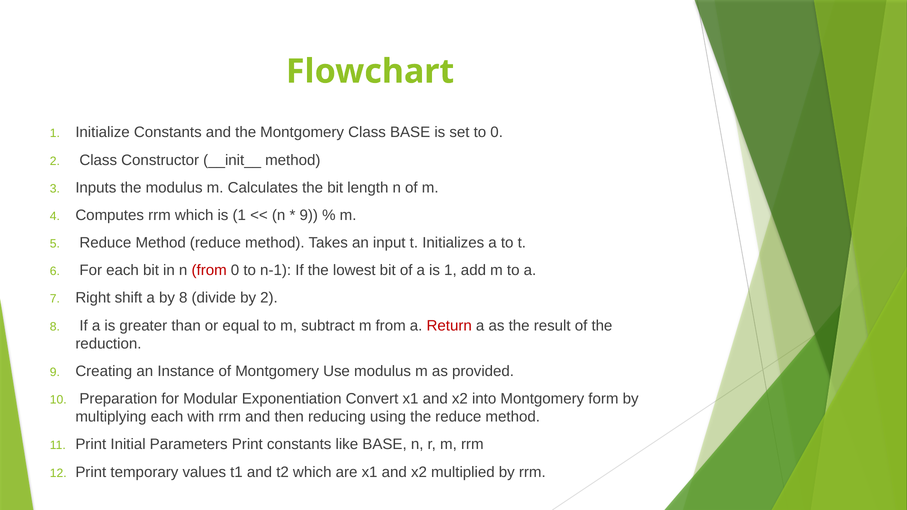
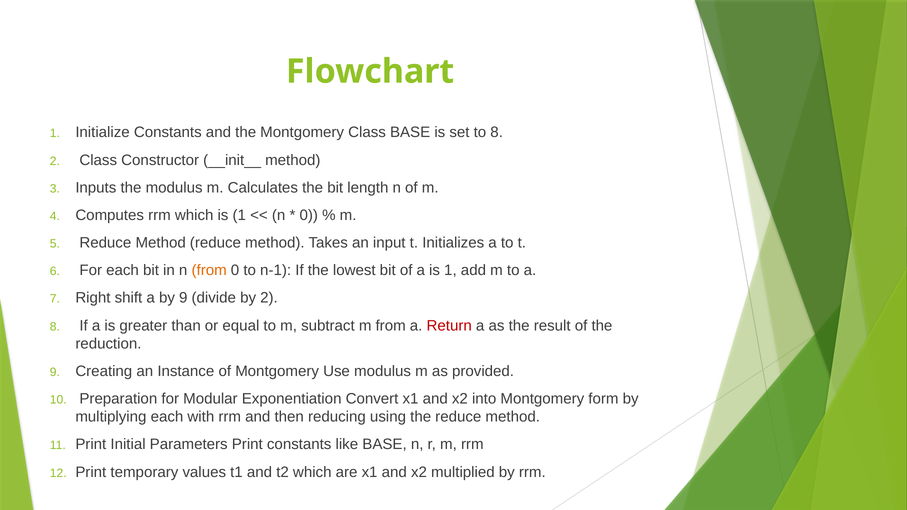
to 0: 0 -> 8 (497, 133)
9: 9 -> 0 (309, 215)
from colour: red -> orange (209, 270)
by 8: 8 -> 9 (183, 298)
